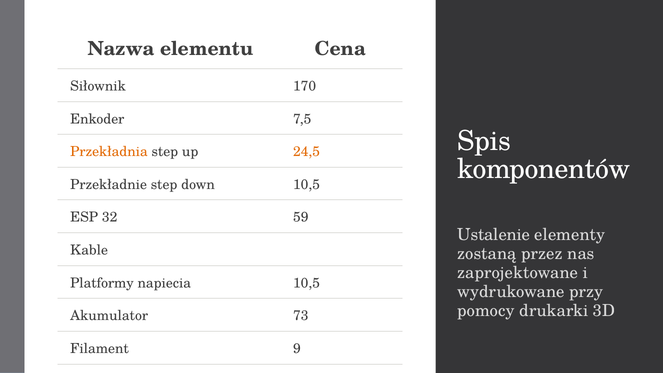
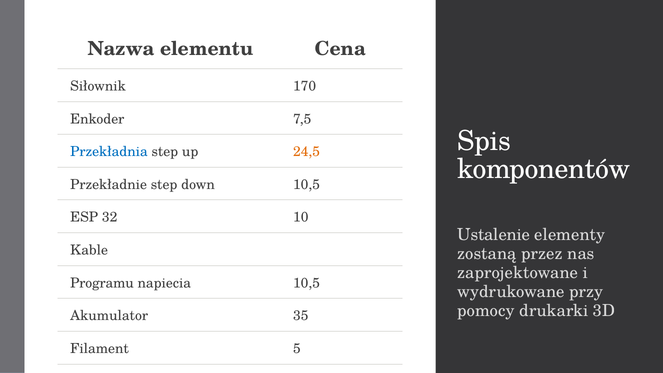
Przekładnia colour: orange -> blue (109, 152)
59: 59 -> 10 (301, 217)
Platformy: Platformy -> Programu (102, 283)
73: 73 -> 35 (301, 316)
9: 9 -> 5 (297, 349)
